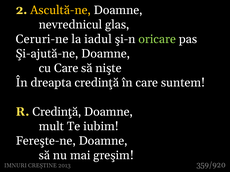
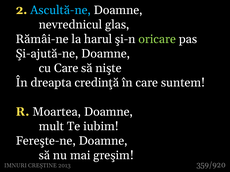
Ascultă-ne colour: yellow -> light blue (61, 10)
Ceruri-ne: Ceruri-ne -> Rămâi-ne (42, 39)
iadul: iadul -> harul (98, 39)
R Credinţă: Credinţă -> Moartea (57, 112)
